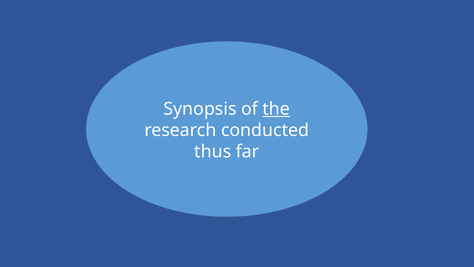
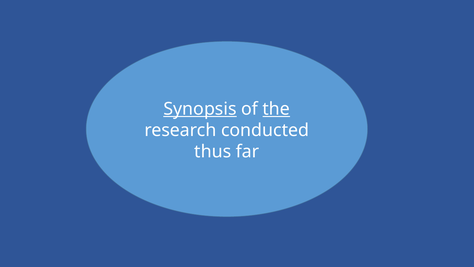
Synopsis underline: none -> present (200, 109)
